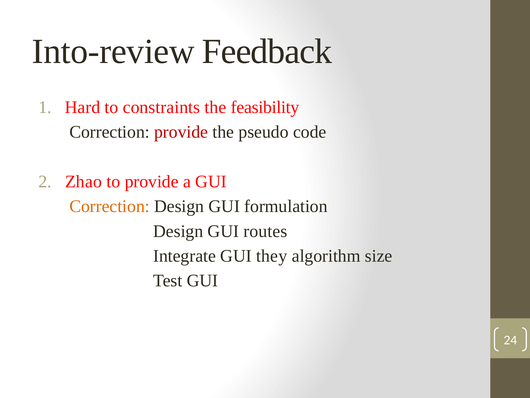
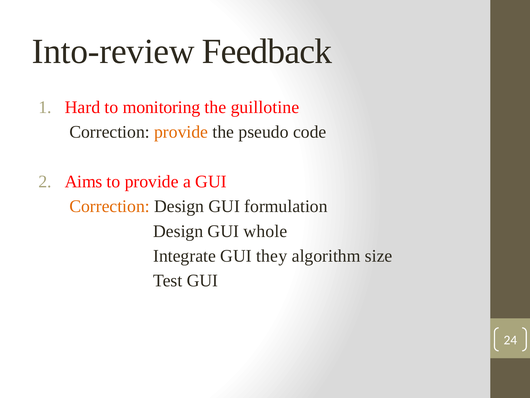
constraints: constraints -> monitoring (162, 107)
feasibility: feasibility -> guillotine (265, 107)
provide colour: red -> orange (181, 132)
Zhao: Zhao -> Aims (84, 181)
routes: routes -> whole (265, 231)
